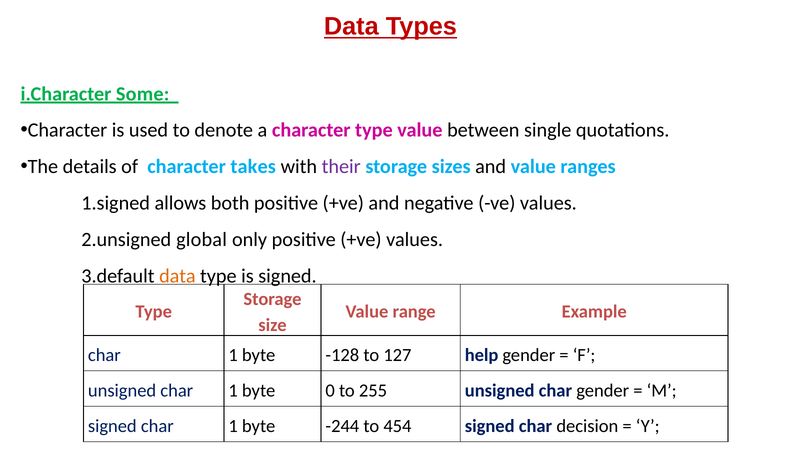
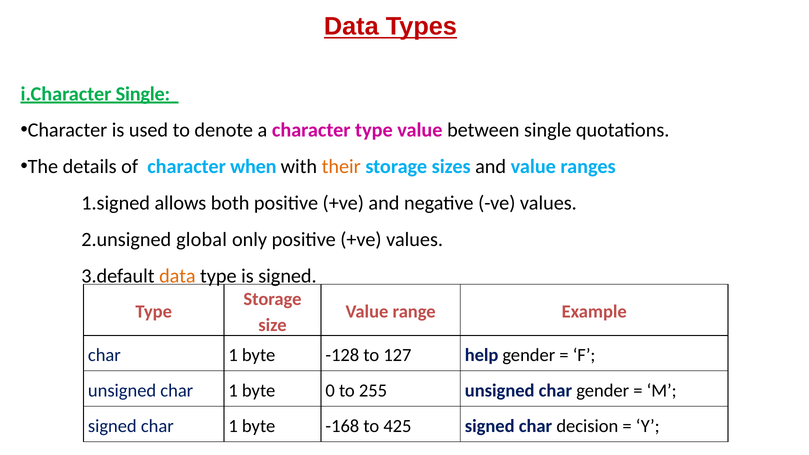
i.Character Some: Some -> Single (143, 94)
takes: takes -> when (253, 167)
their colour: purple -> orange (341, 167)
-244: -244 -> -168 (342, 426)
454: 454 -> 425 (397, 426)
